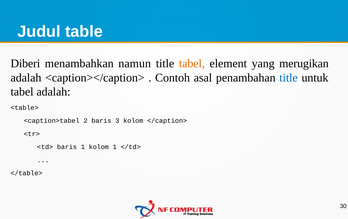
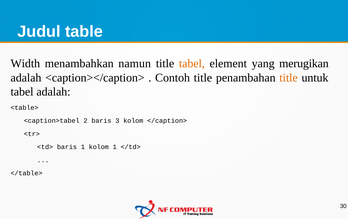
Diberi: Diberi -> Width (25, 64)
Contoh asal: asal -> title (203, 78)
title colour: blue -> orange (289, 78)
